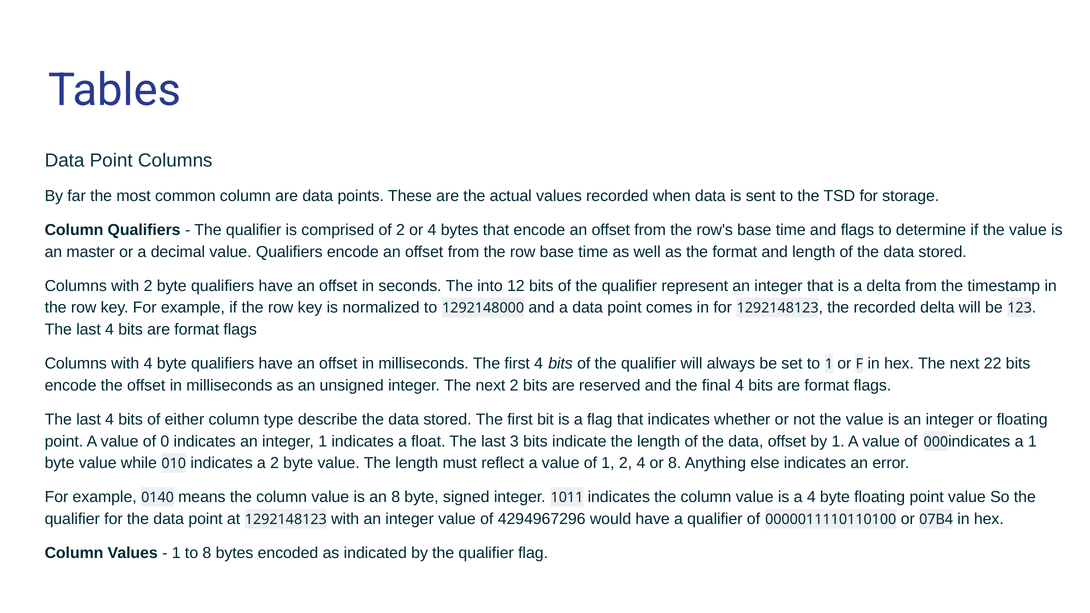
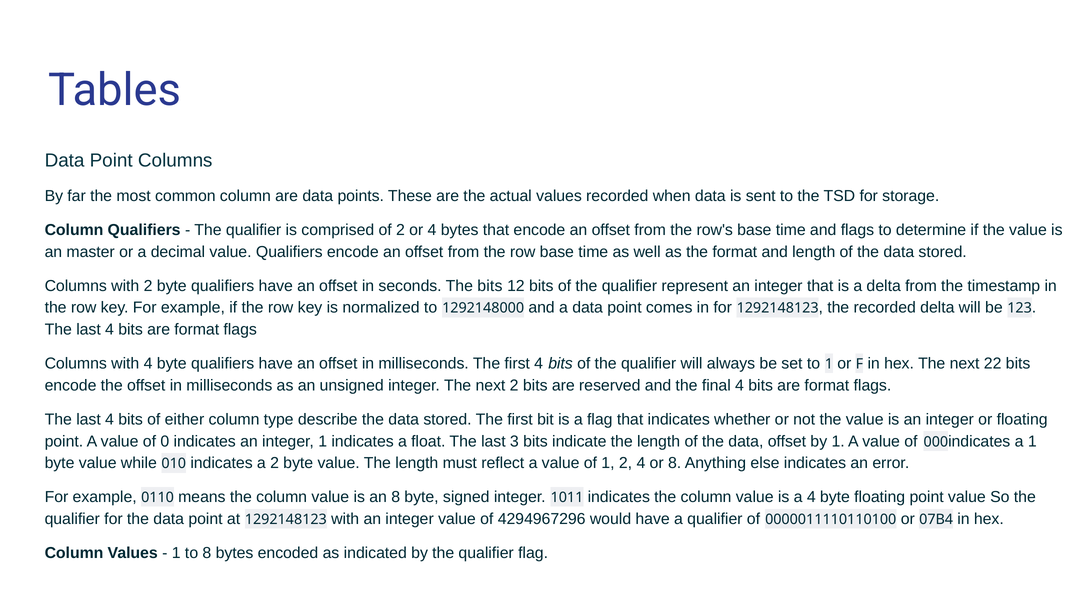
The into: into -> bits (490, 286)
0140: 0140 -> 0110 (158, 498)
